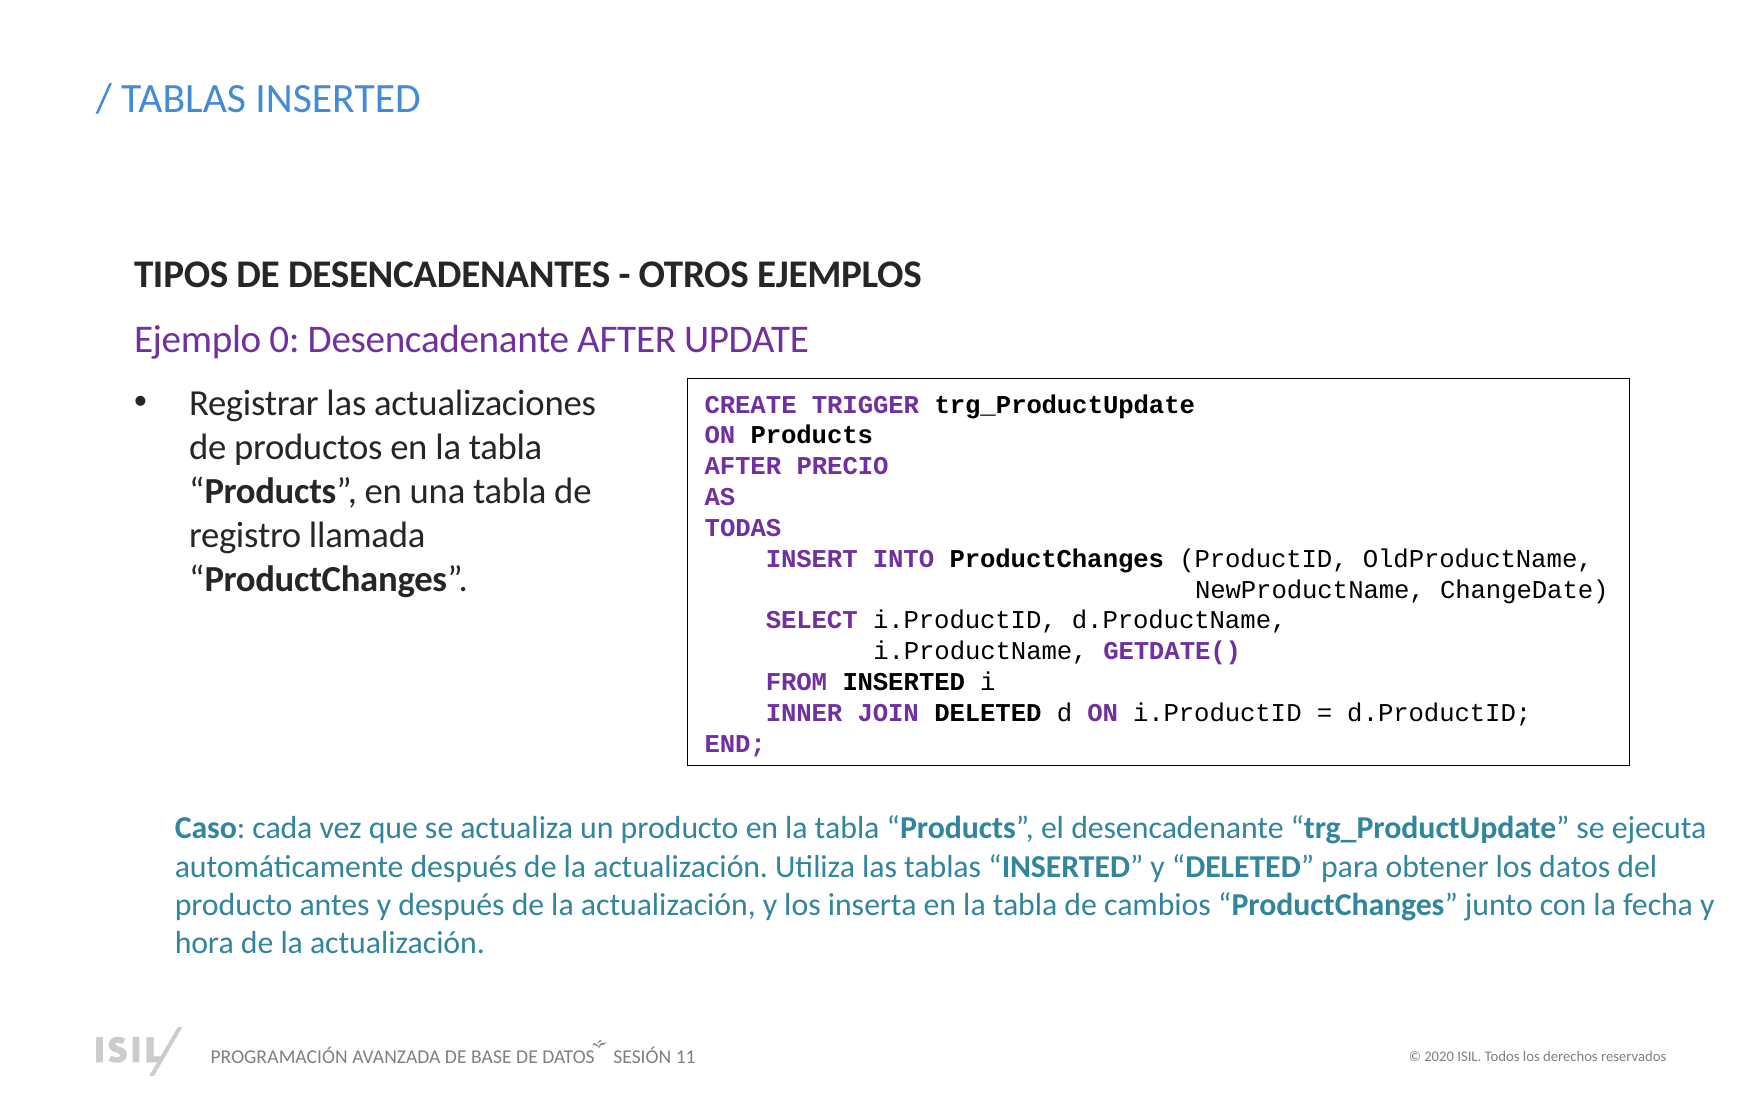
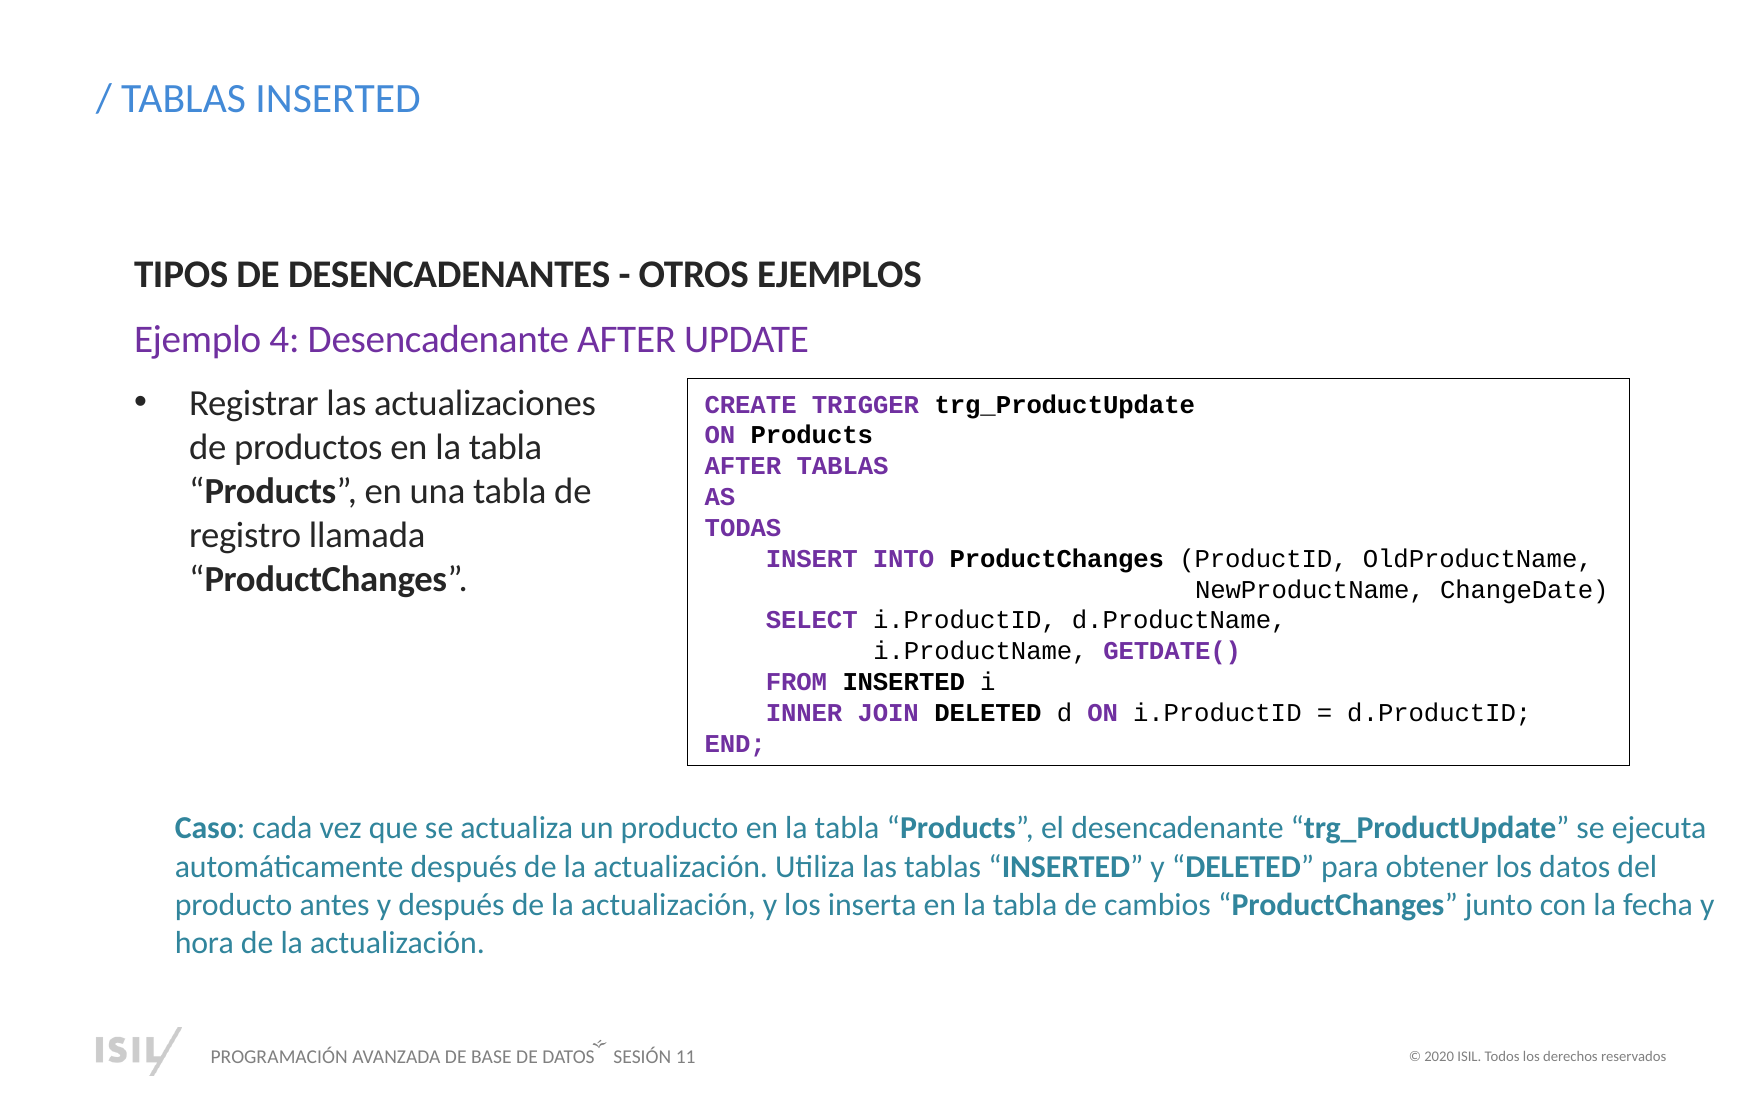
0: 0 -> 4 (285, 339)
AFTER PRECIO: PRECIO -> TABLAS (843, 466)
